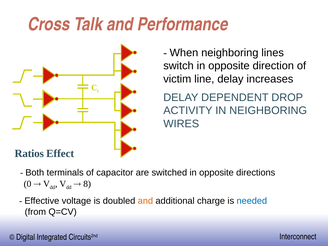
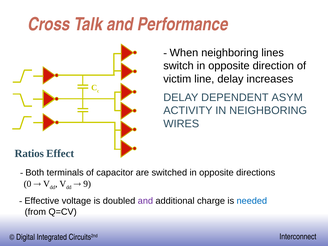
DROP: DROP -> ASYM (287, 98)
8: 8 -> 9 (87, 184)
and colour: orange -> purple (145, 201)
